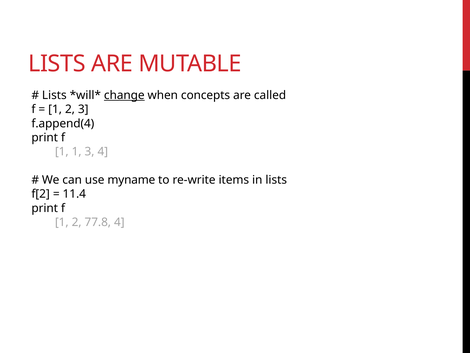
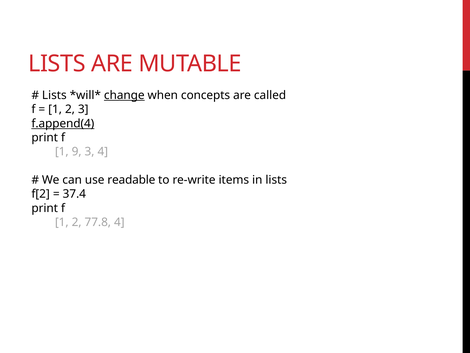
f.append(4 underline: none -> present (63, 123)
1 1: 1 -> 9 (77, 151)
myname: myname -> readable (131, 180)
11.4: 11.4 -> 37.4 (74, 194)
